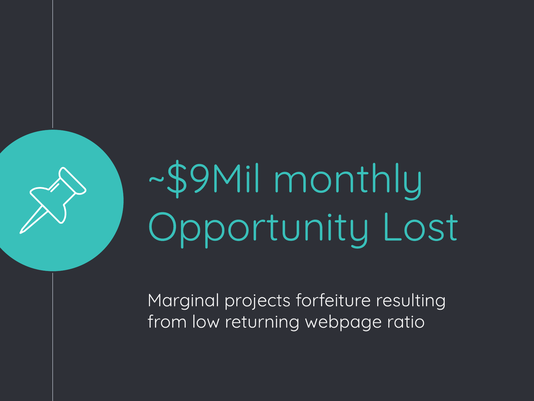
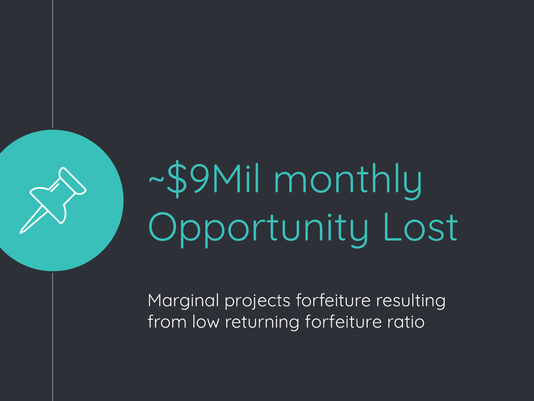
returning webpage: webpage -> forfeiture (343, 321)
